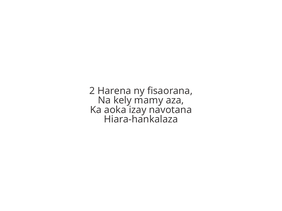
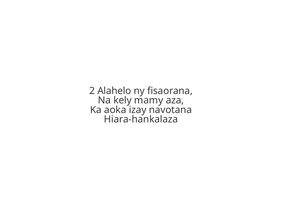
Harena: Harena -> Alahelo (114, 91)
